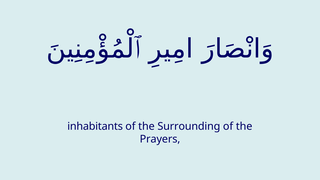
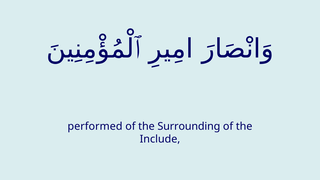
inhabitants: inhabitants -> performed (95, 126)
Prayers: Prayers -> Include (160, 139)
